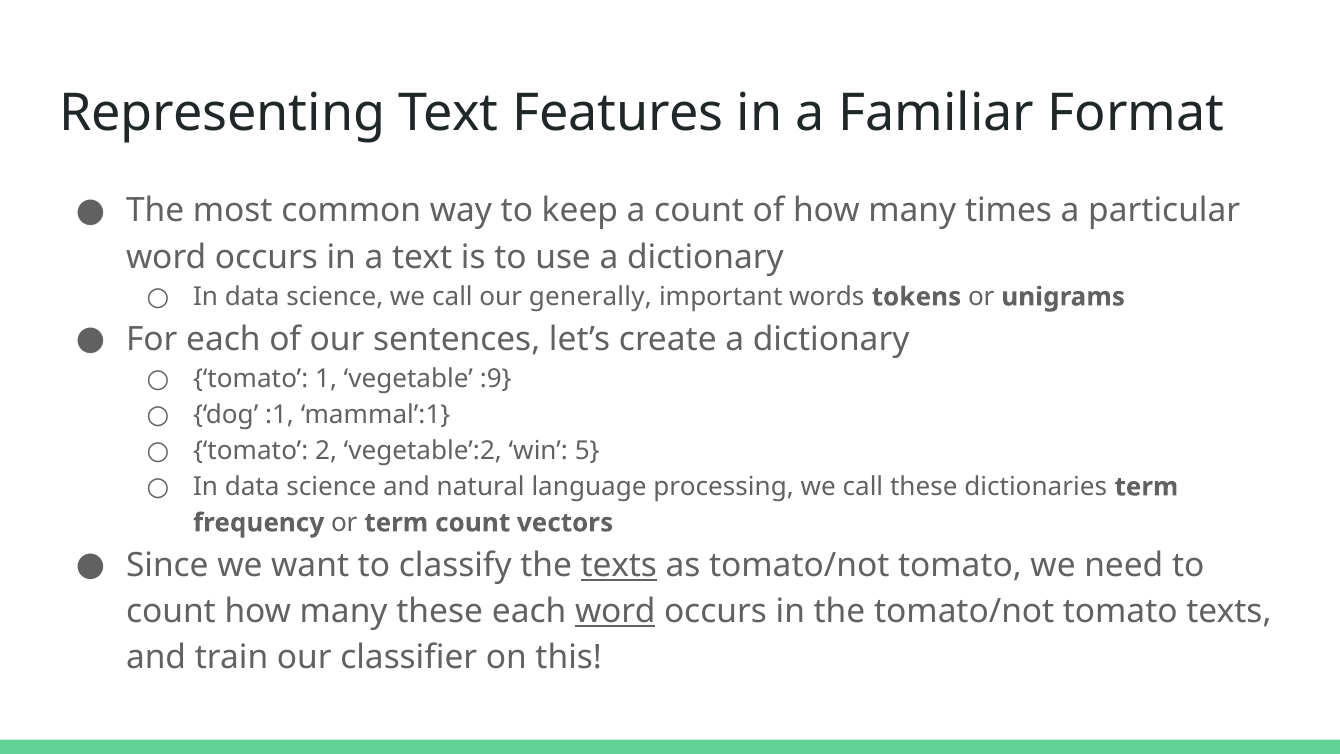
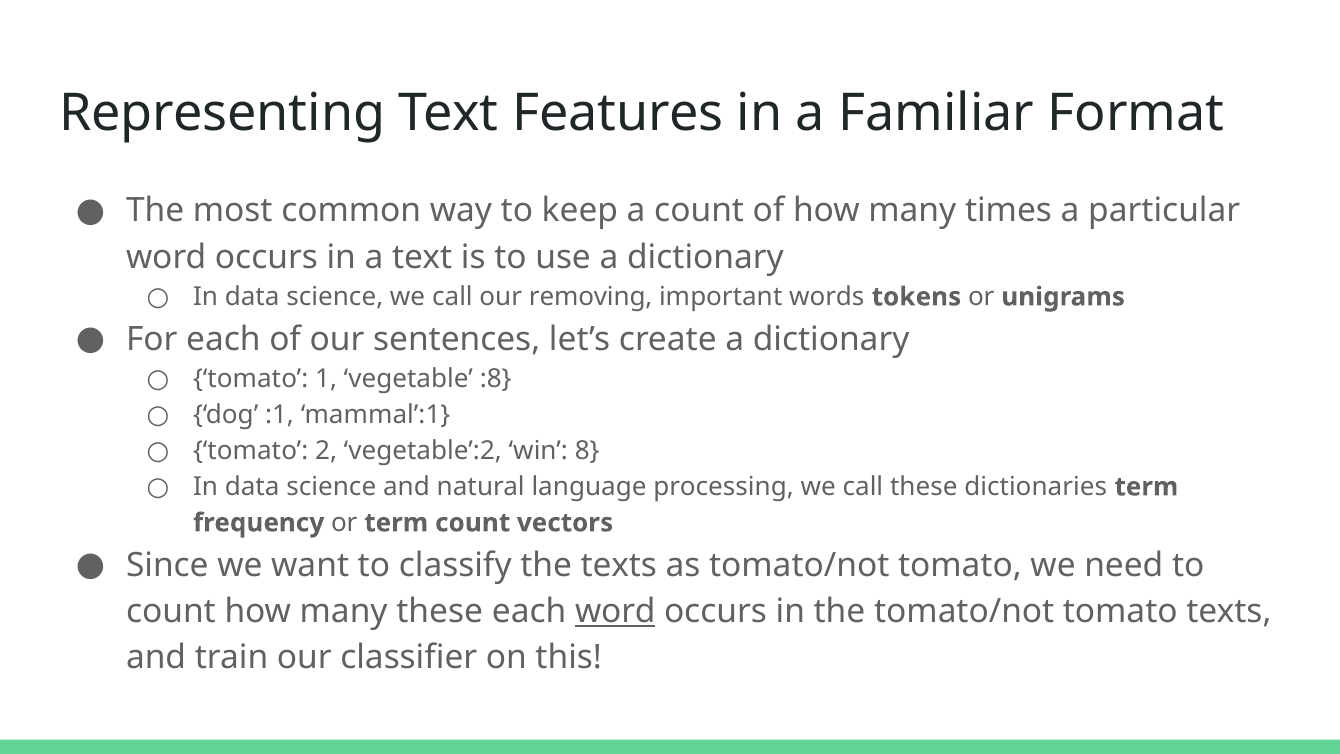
generally: generally -> removing (591, 297)
:9: :9 -> :8 (496, 379)
5: 5 -> 8 (587, 451)
texts underline: present -> none (619, 565)
